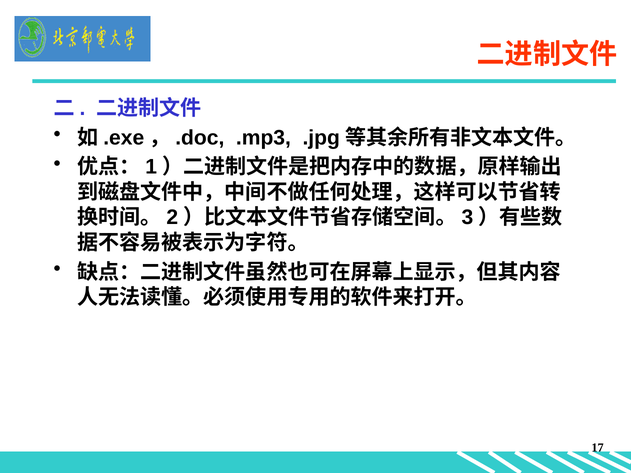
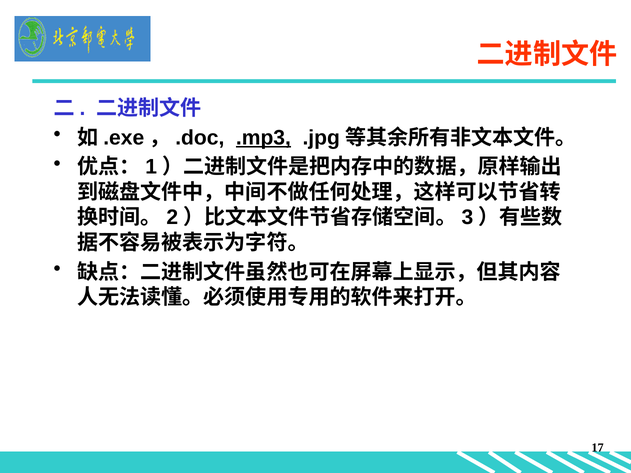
.mp3 underline: none -> present (263, 138)
